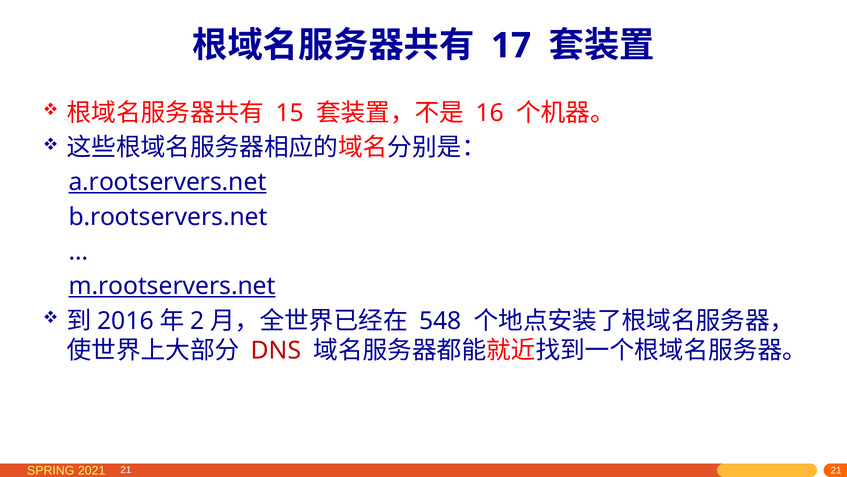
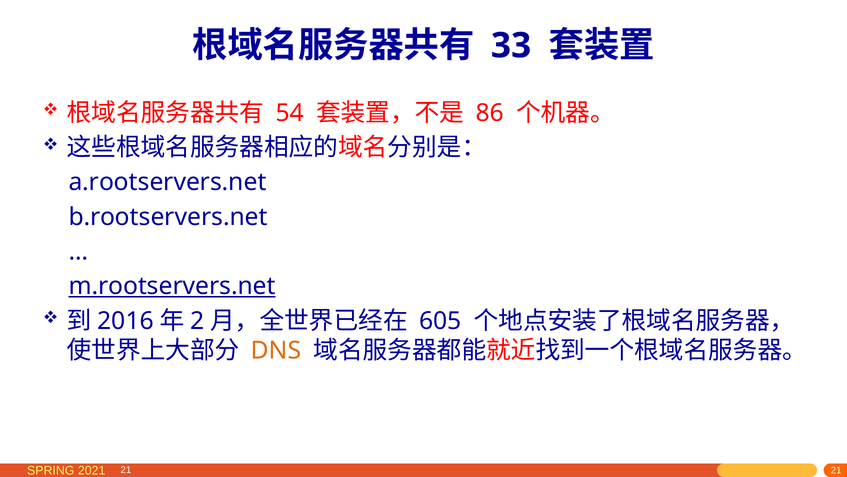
17: 17 -> 33 (511, 46)
15: 15 -> 54 (290, 113)
16: 16 -> 86 (490, 113)
a.rootservers.net underline: present -> none (168, 182)
548: 548 -> 605 (440, 321)
DNS colour: red -> orange (276, 350)
